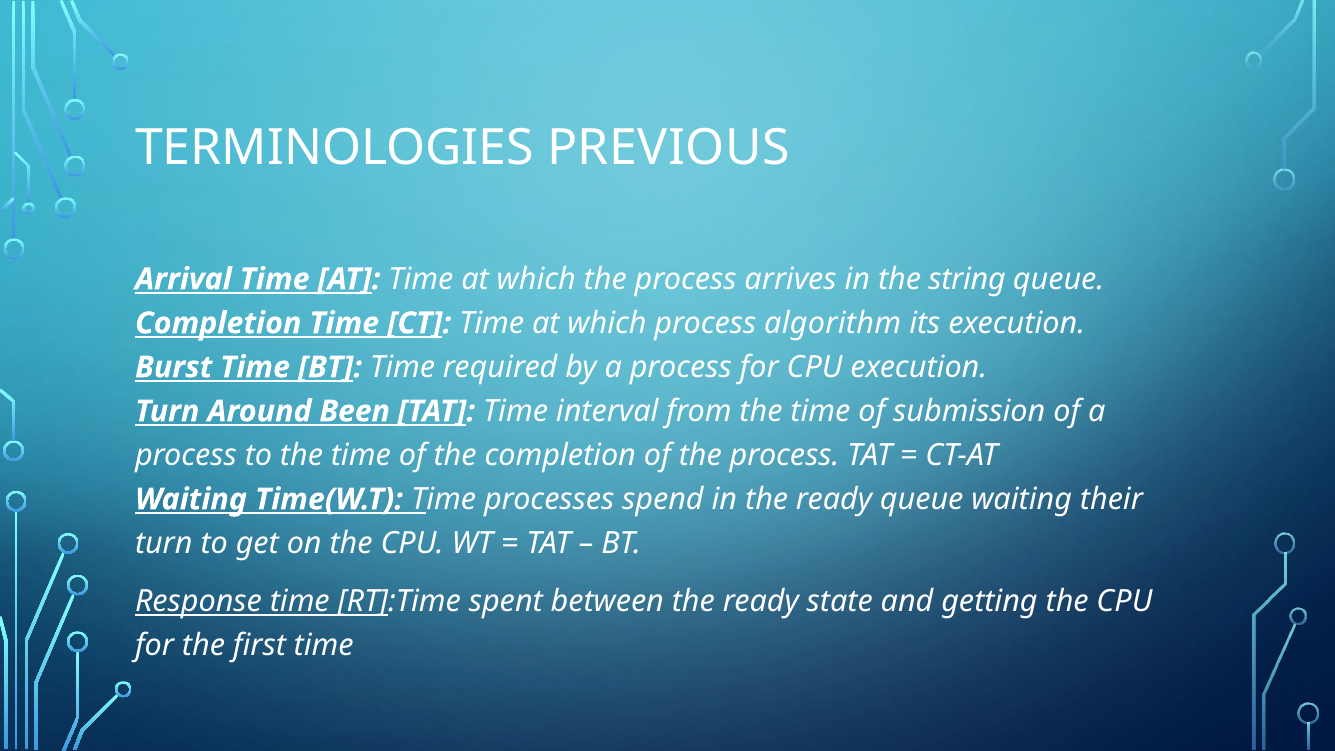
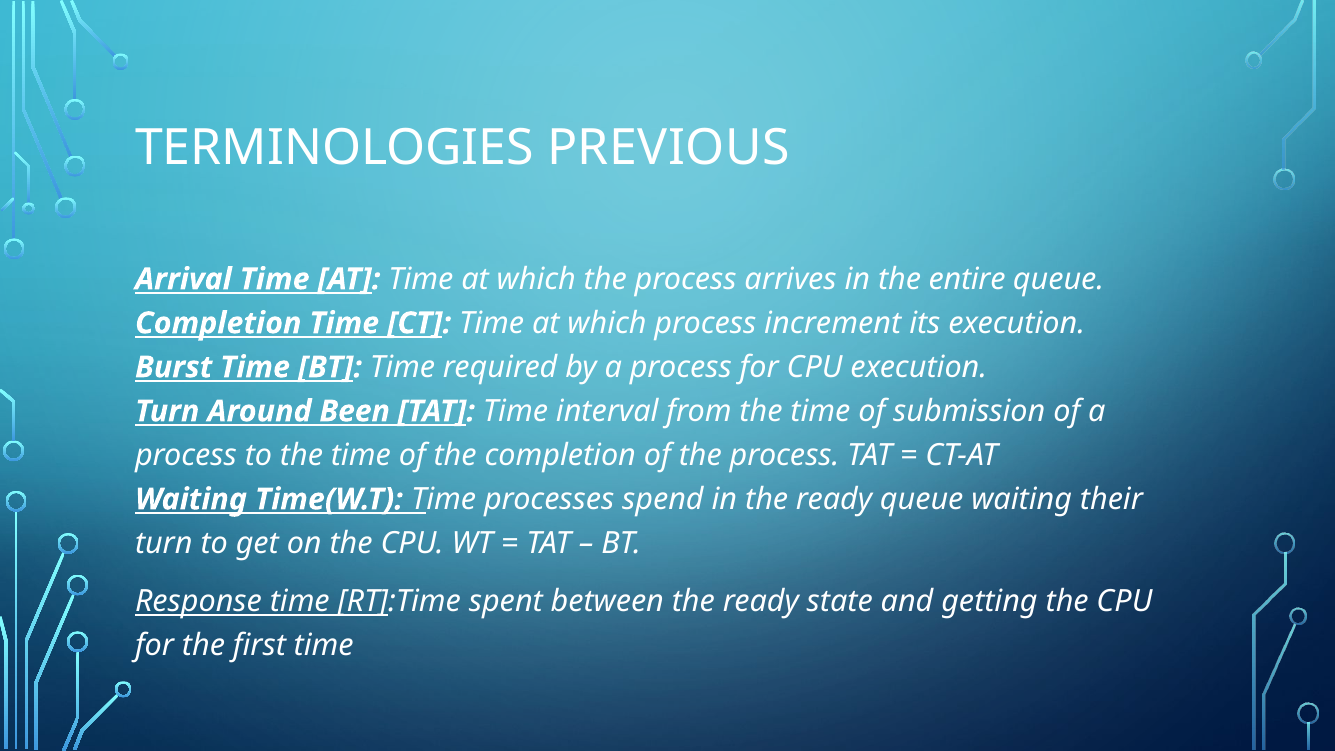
string: string -> entire (967, 279)
algorithm: algorithm -> increment (833, 323)
